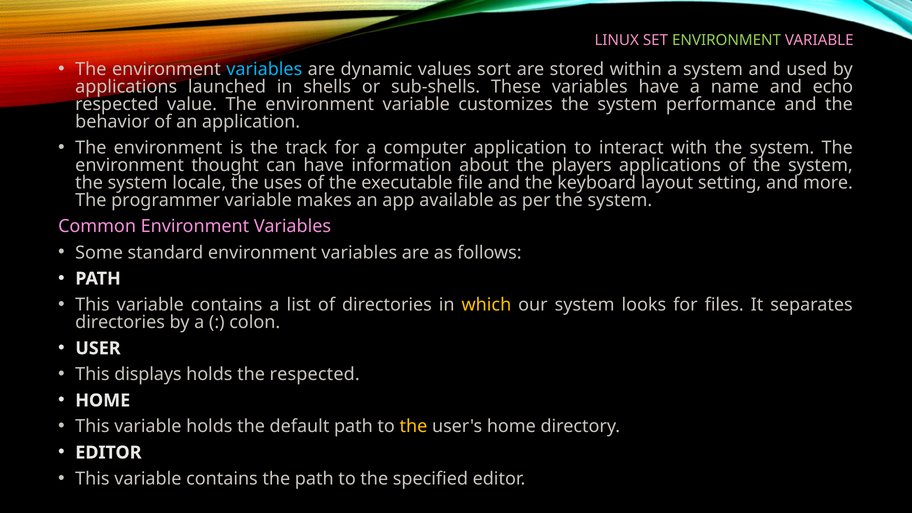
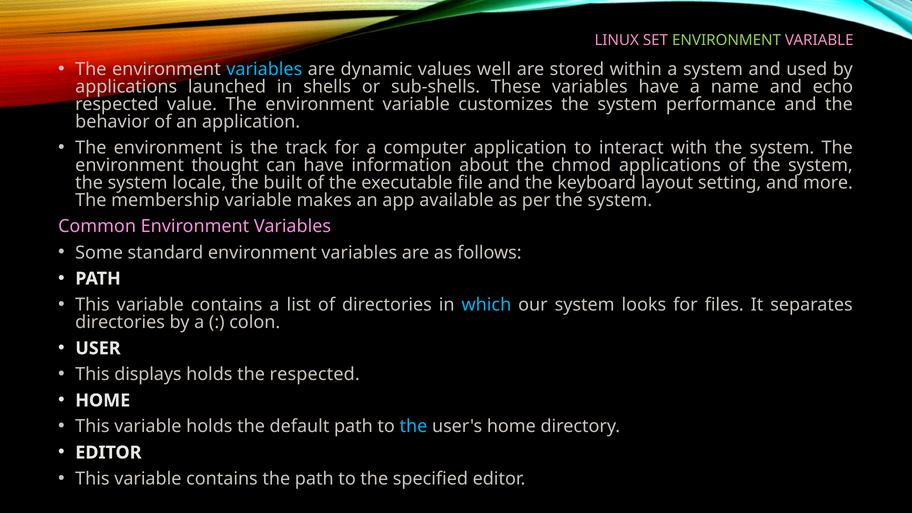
sort: sort -> well (494, 69)
players: players -> chmod (581, 165)
uses: uses -> built (283, 183)
programmer: programmer -> membership (165, 200)
which colour: yellow -> light blue (486, 305)
the colour: yellow -> light blue (413, 426)
